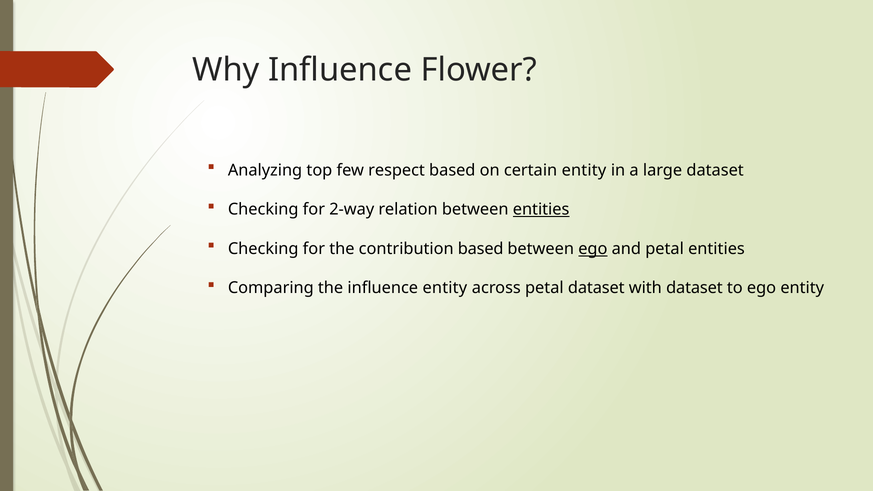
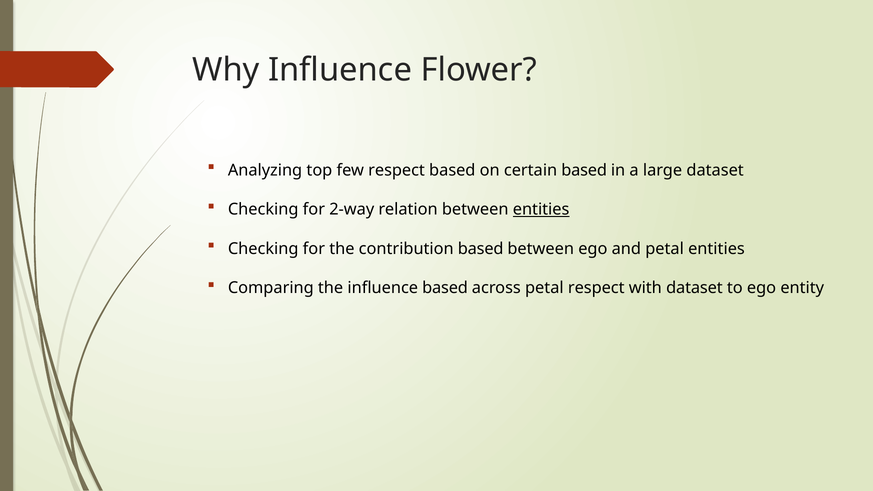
certain entity: entity -> based (584, 170)
ego underline: present -> none (593, 249)
influence entity: entity -> based (445, 288)
petal dataset: dataset -> respect (596, 288)
